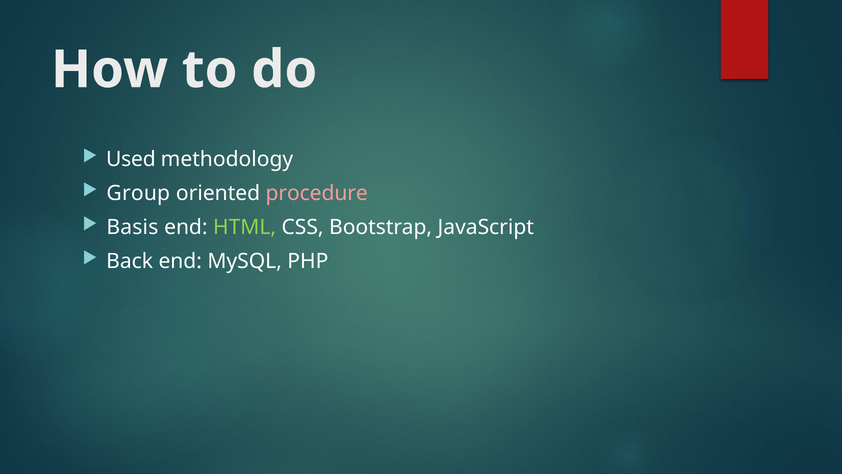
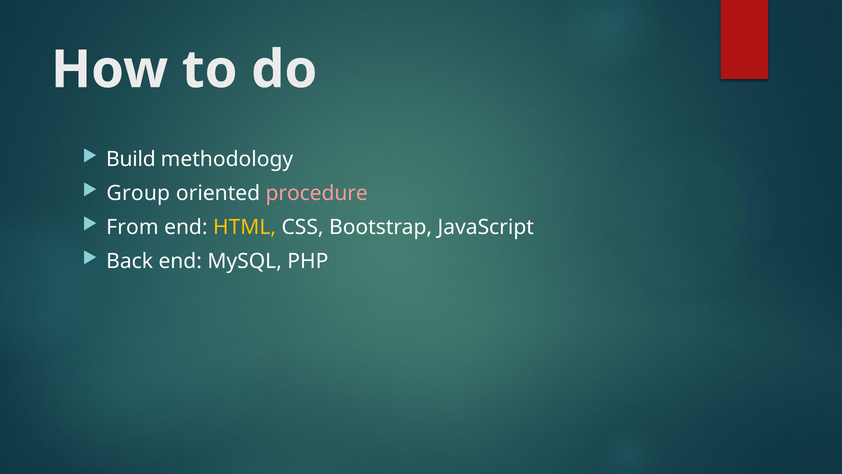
Used: Used -> Build (131, 159)
Basis: Basis -> From (132, 227)
HTML colour: light green -> yellow (245, 227)
